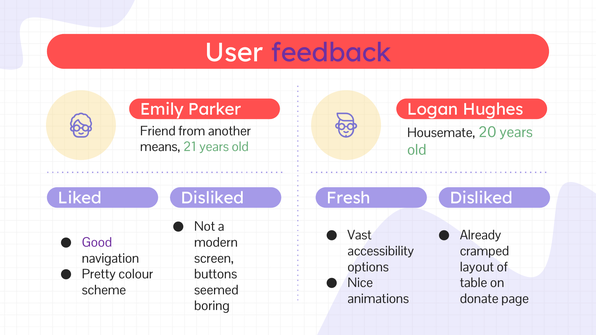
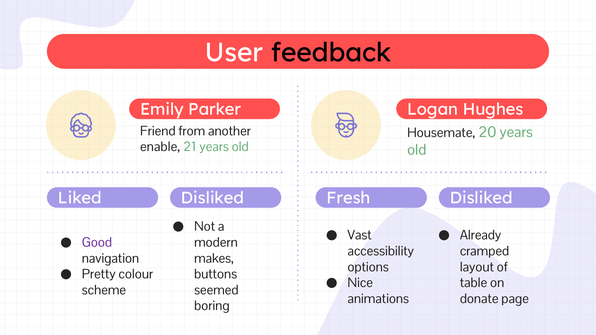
feedback colour: purple -> black (331, 53)
means: means -> enable (160, 147)
screen: screen -> makes (214, 259)
